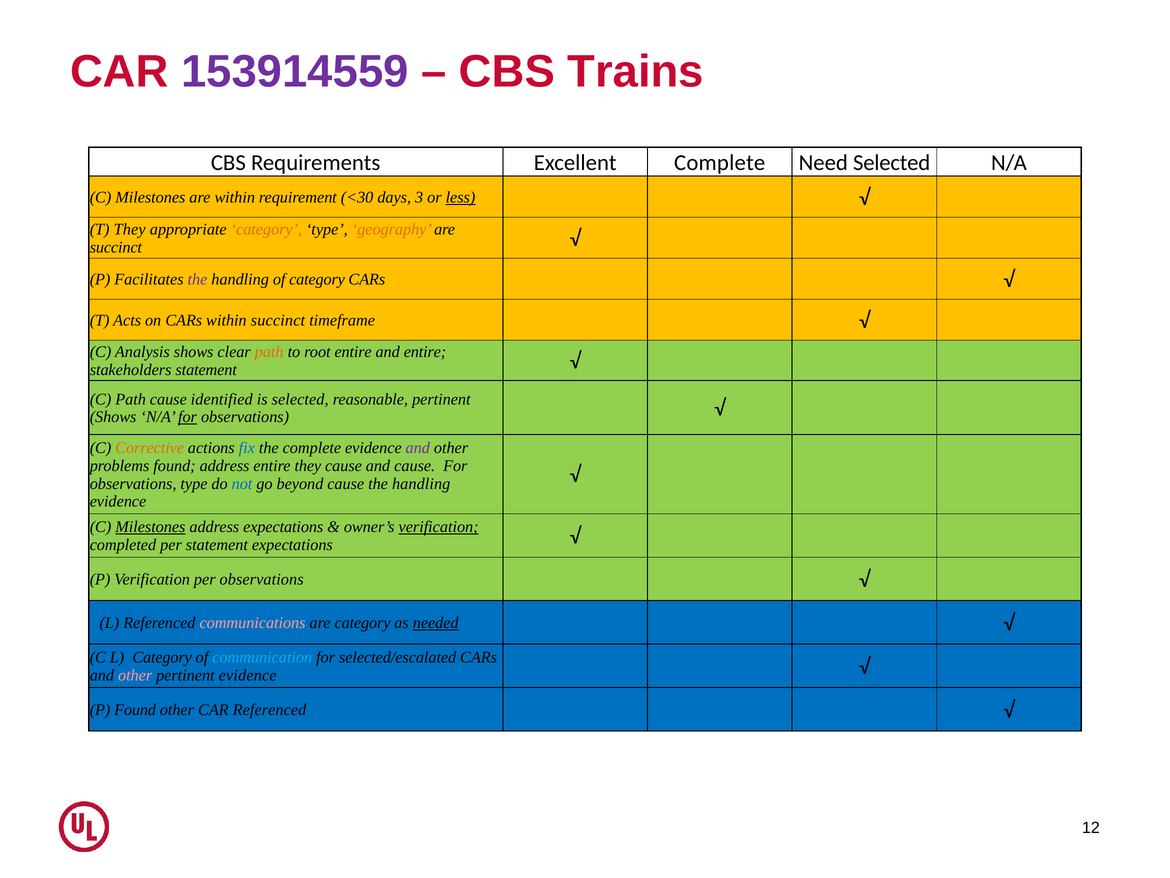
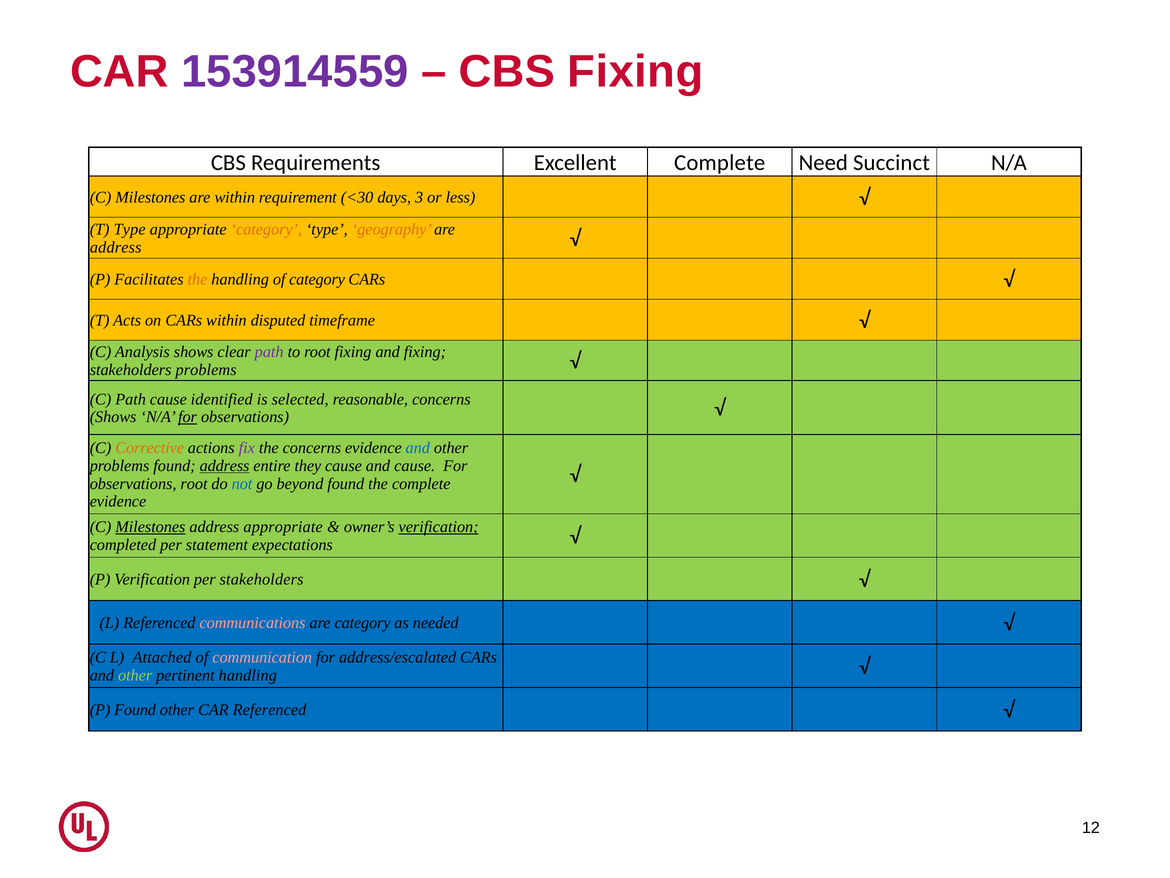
CBS Trains: Trains -> Fixing (635, 71)
Need Selected: Selected -> Succinct (891, 162)
less underline: present -> none (460, 197)
T They: They -> Type (130, 229)
succinct: succinct -> address (116, 247)
the colour: purple -> orange (198, 279)
within succinct: succinct -> disputed (278, 320)
path colour: orange -> purple (269, 352)
root entire: entire -> fixing (353, 352)
and entire: entire -> fixing (425, 352)
stakeholders statement: statement -> problems (206, 370)
reasonable pertinent: pertinent -> concerns (441, 399)
fix colour: blue -> purple (247, 448)
the complete: complete -> concerns (312, 448)
and colour: purple -> blue (418, 448)
address underline: none -> present (225, 465)
observations type: type -> root (194, 483)
beyond cause: cause -> found (346, 483)
handling: handling -> complete (421, 483)
address expectations: expectations -> appropriate (283, 527)
per observations: observations -> stakeholders (262, 579)
needed underline: present -> none (436, 623)
L Category: Category -> Attached (162, 657)
communication colour: light blue -> pink (262, 657)
selected/escalated: selected/escalated -> address/escalated (398, 657)
other colour: pink -> light green (135, 675)
pertinent evidence: evidence -> handling (248, 675)
